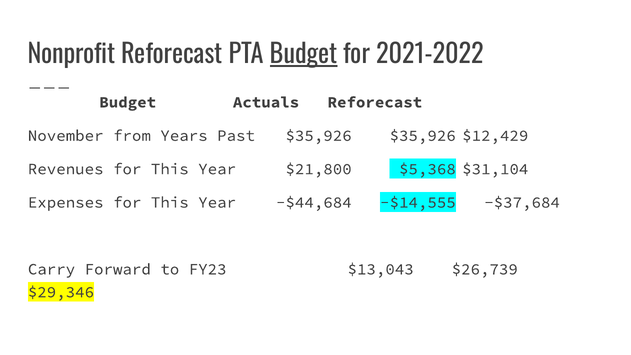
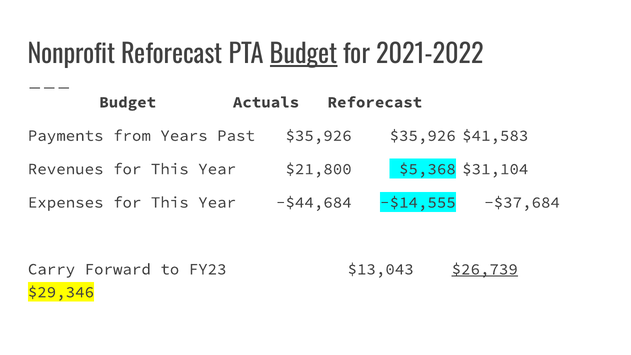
November: November -> Payments (66, 136)
$12,429: $12,429 -> $41,583 (495, 136)
$26,739 underline: none -> present (485, 269)
